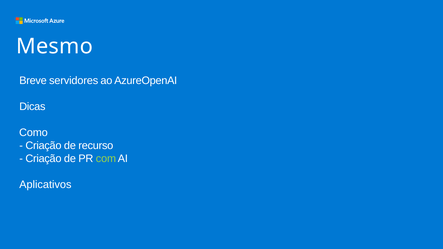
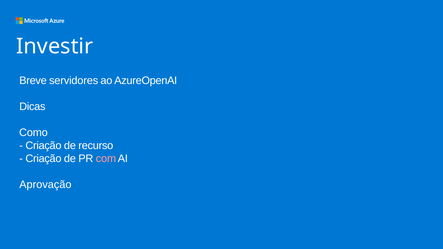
Mesmo: Mesmo -> Investir (55, 46)
com colour: light green -> pink (106, 159)
Aplicativos: Aplicativos -> Aprovação (45, 185)
